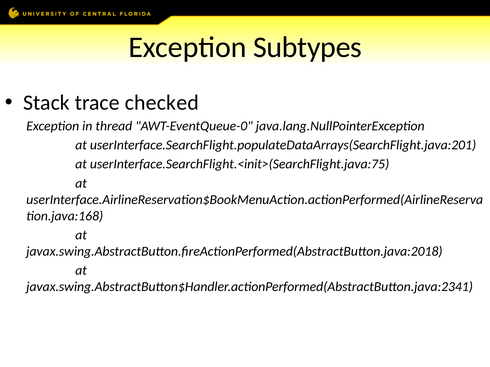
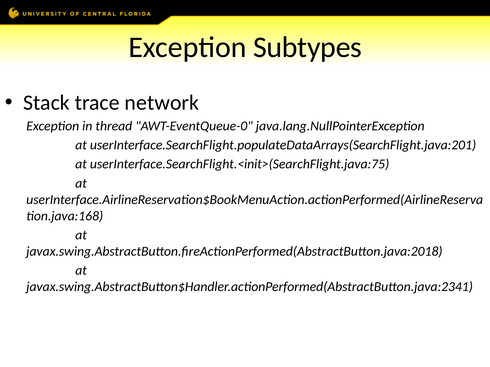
checked: checked -> network (162, 103)
